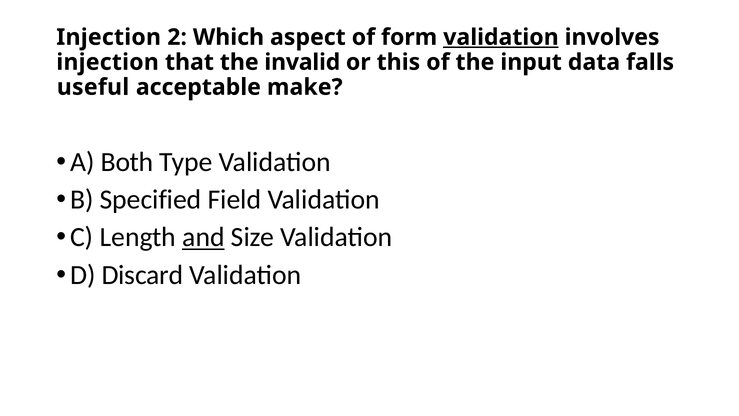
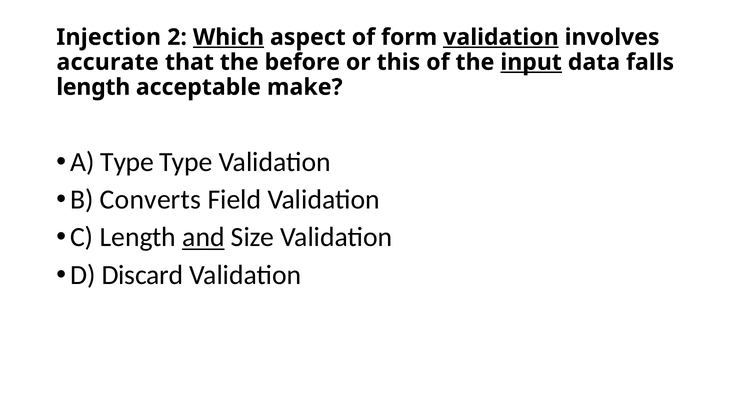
Which underline: none -> present (228, 37)
injection: injection -> accurate (108, 62)
invalid: invalid -> before (302, 62)
input underline: none -> present (531, 62)
useful: useful -> length (93, 87)
A Both: Both -> Type (127, 162)
Specified: Specified -> Converts (150, 199)
